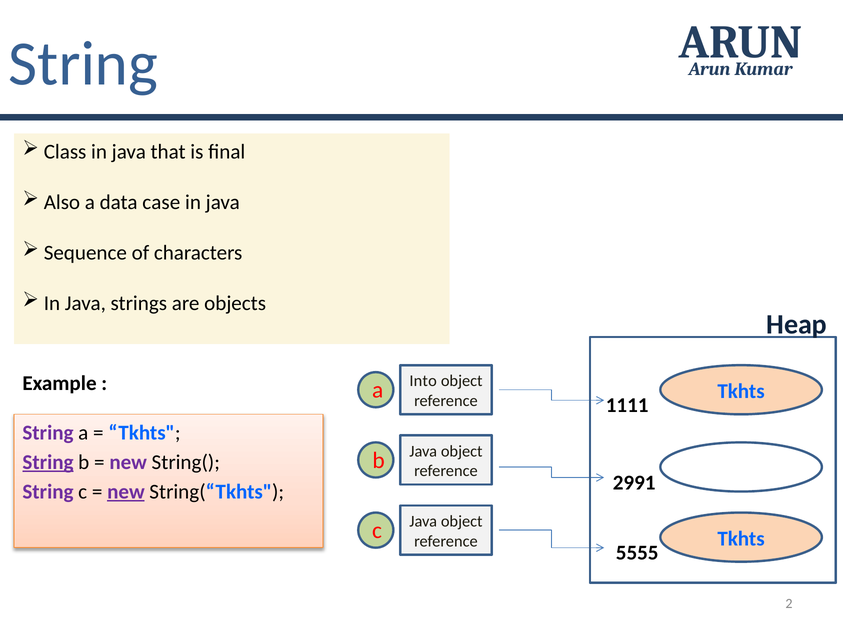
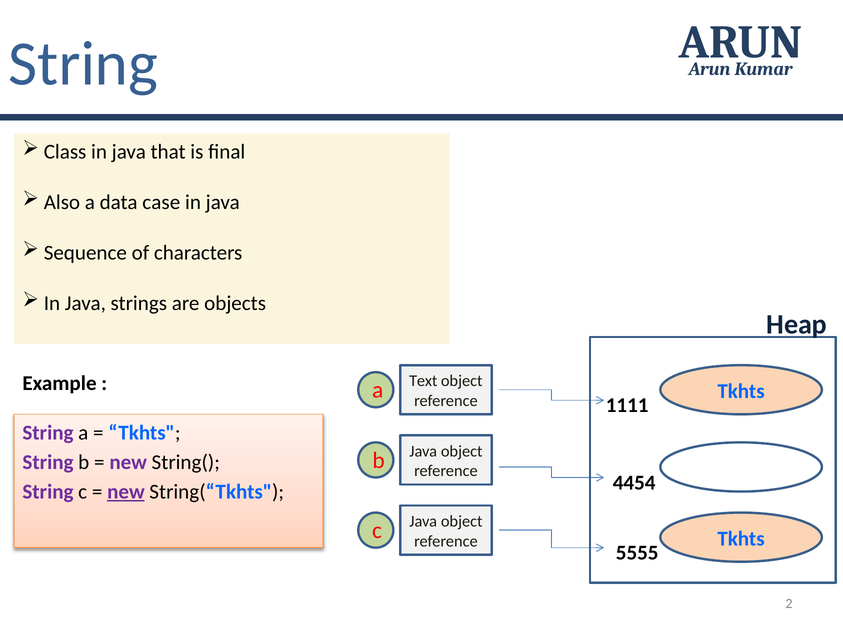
Into: Into -> Text (423, 381)
String underline: present -> none (48, 462)
2991: 2991 -> 4454 (634, 483)
